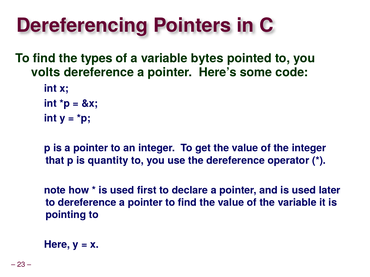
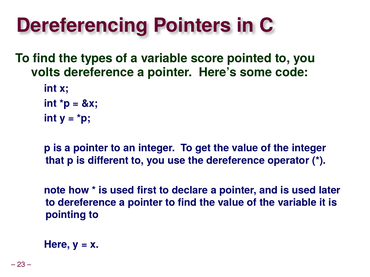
bytes: bytes -> score (207, 58)
quantity: quantity -> different (108, 161)
